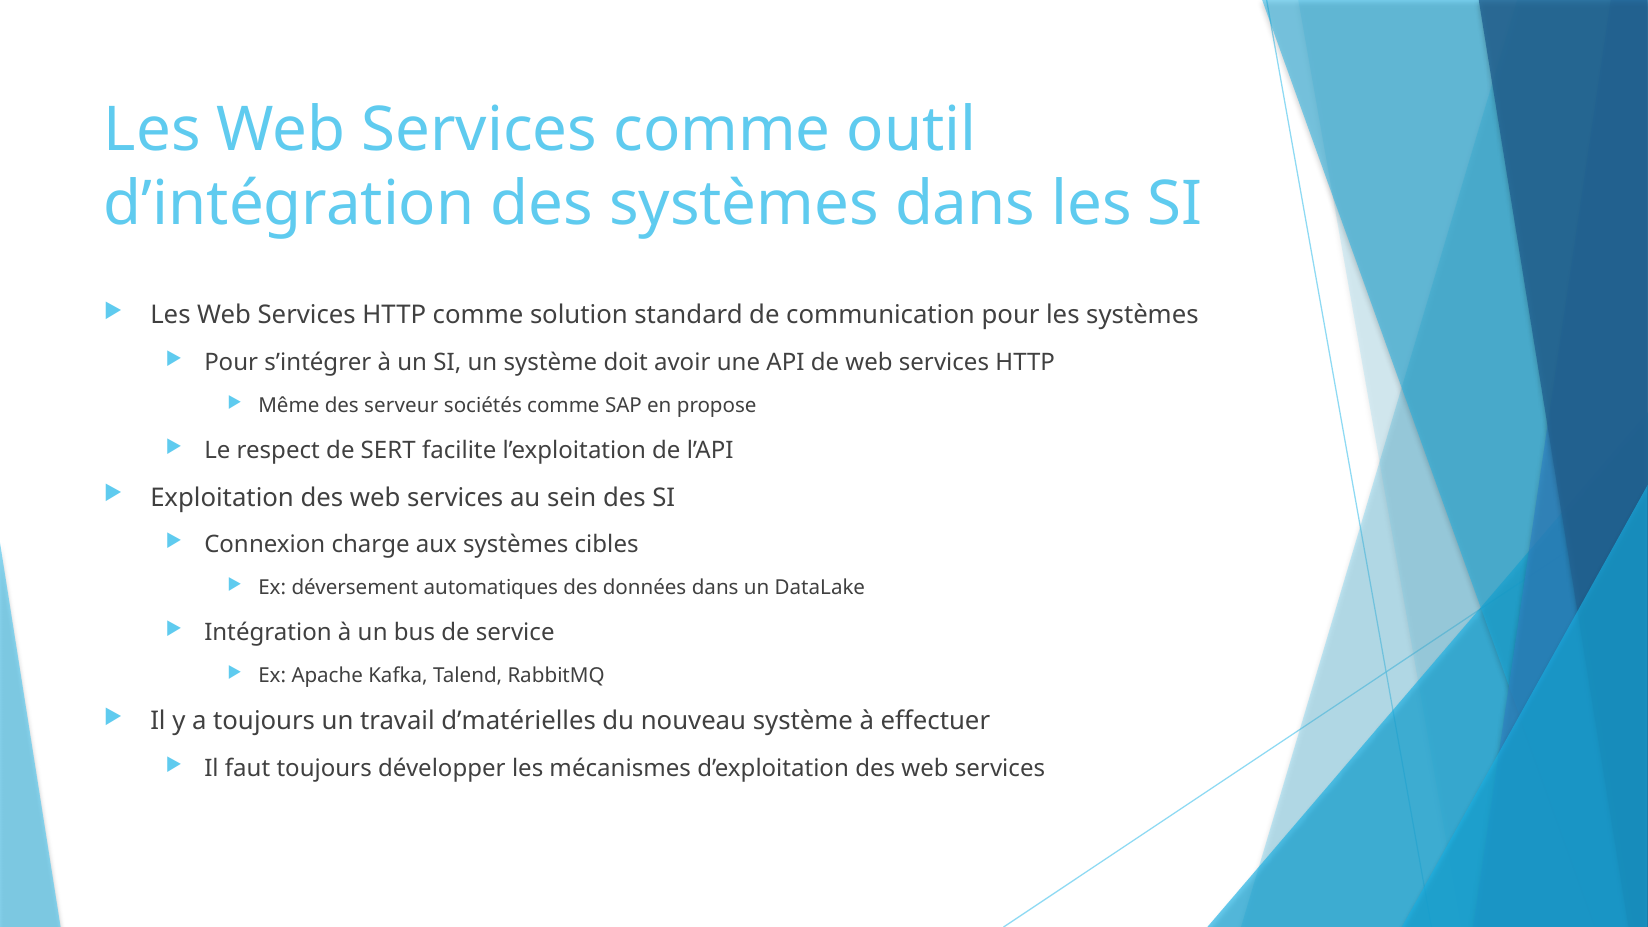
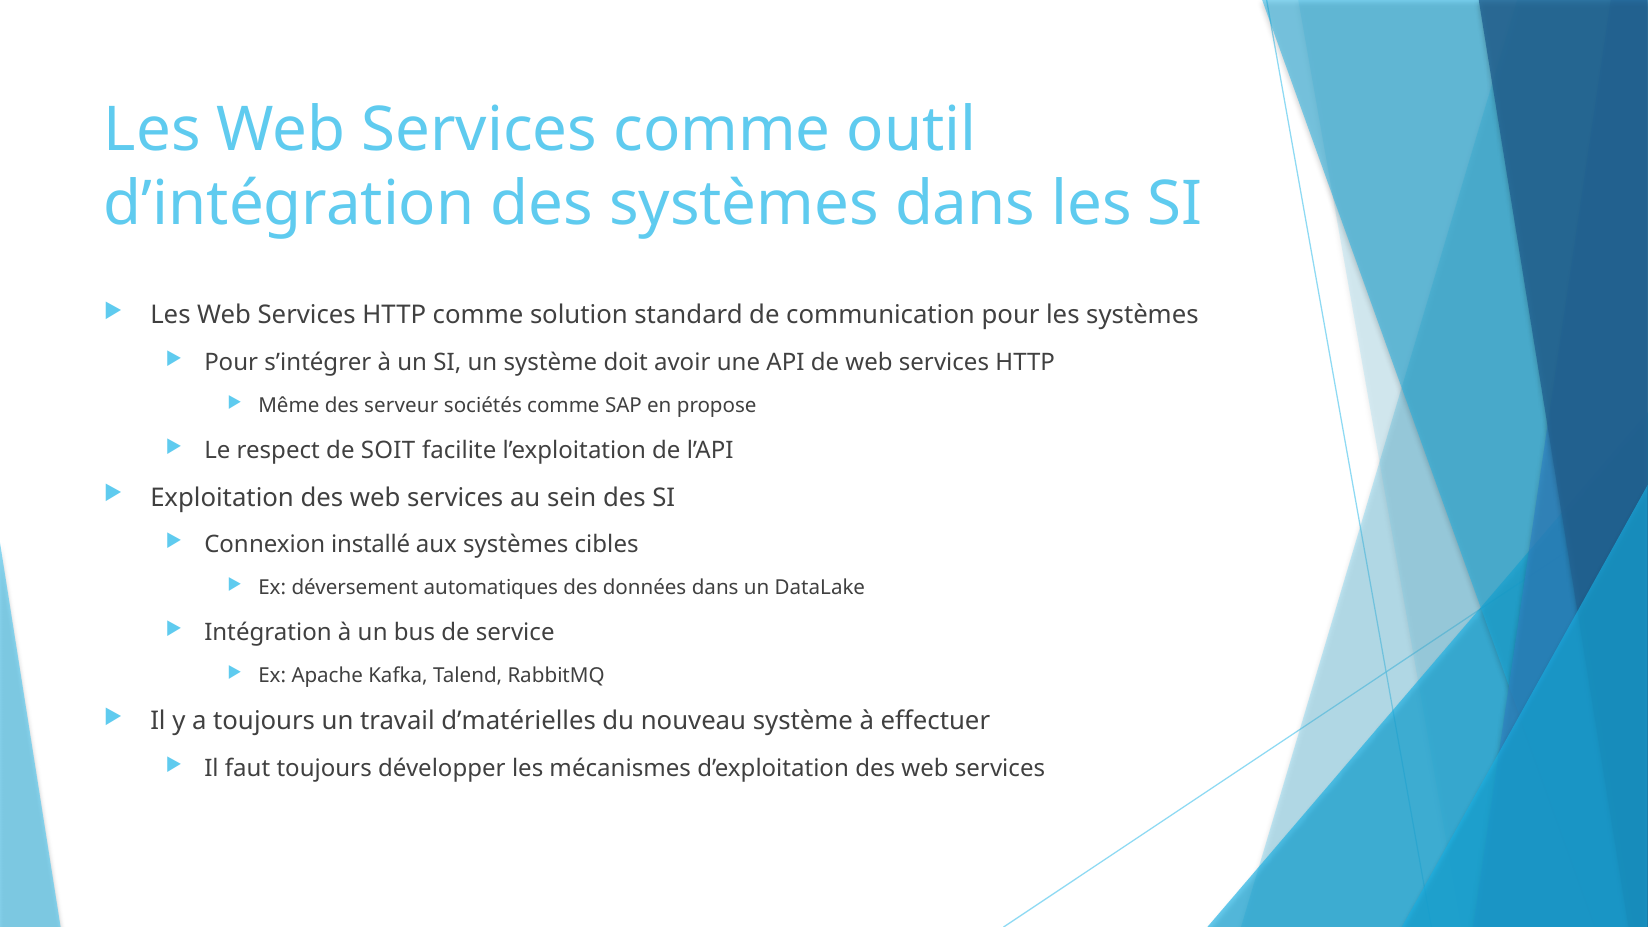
SERT: SERT -> SOIT (388, 450)
charge: charge -> installé (371, 544)
